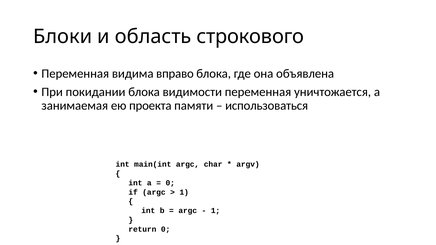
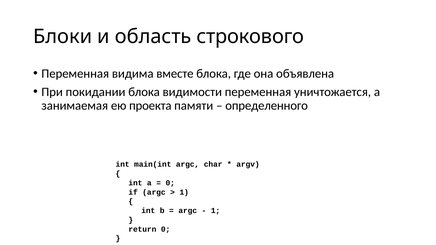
вправо: вправо -> вместе (175, 74)
использоваться: использоваться -> определенного (267, 106)
